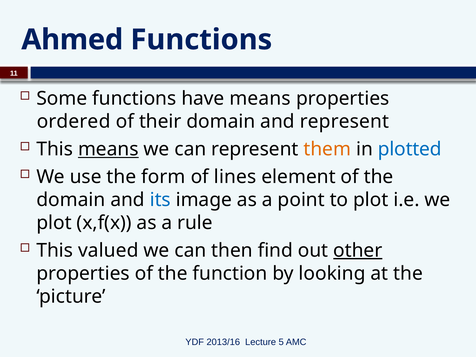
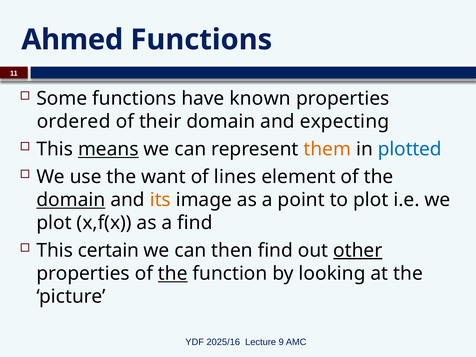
have means: means -> known (260, 99)
and represent: represent -> expecting (344, 122)
form: form -> want (163, 177)
domain underline: none -> present (71, 200)
its colour: blue -> orange (160, 200)
a rule: rule -> find (195, 223)
valued: valued -> certain (108, 250)
the underline: none -> present (173, 274)
2013/16: 2013/16 -> 2025/16 (223, 342)
5: 5 -> 9 (281, 342)
